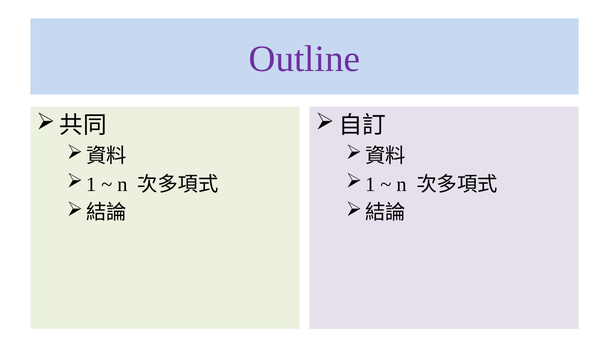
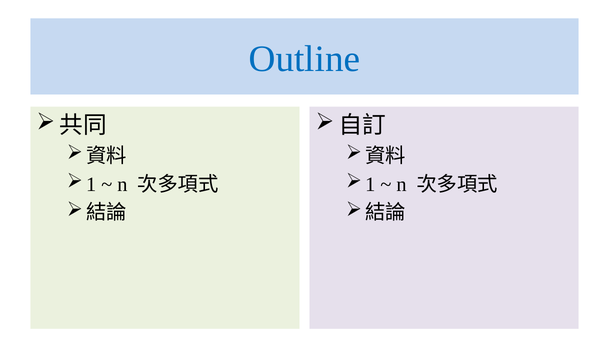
Outline colour: purple -> blue (304, 59)
